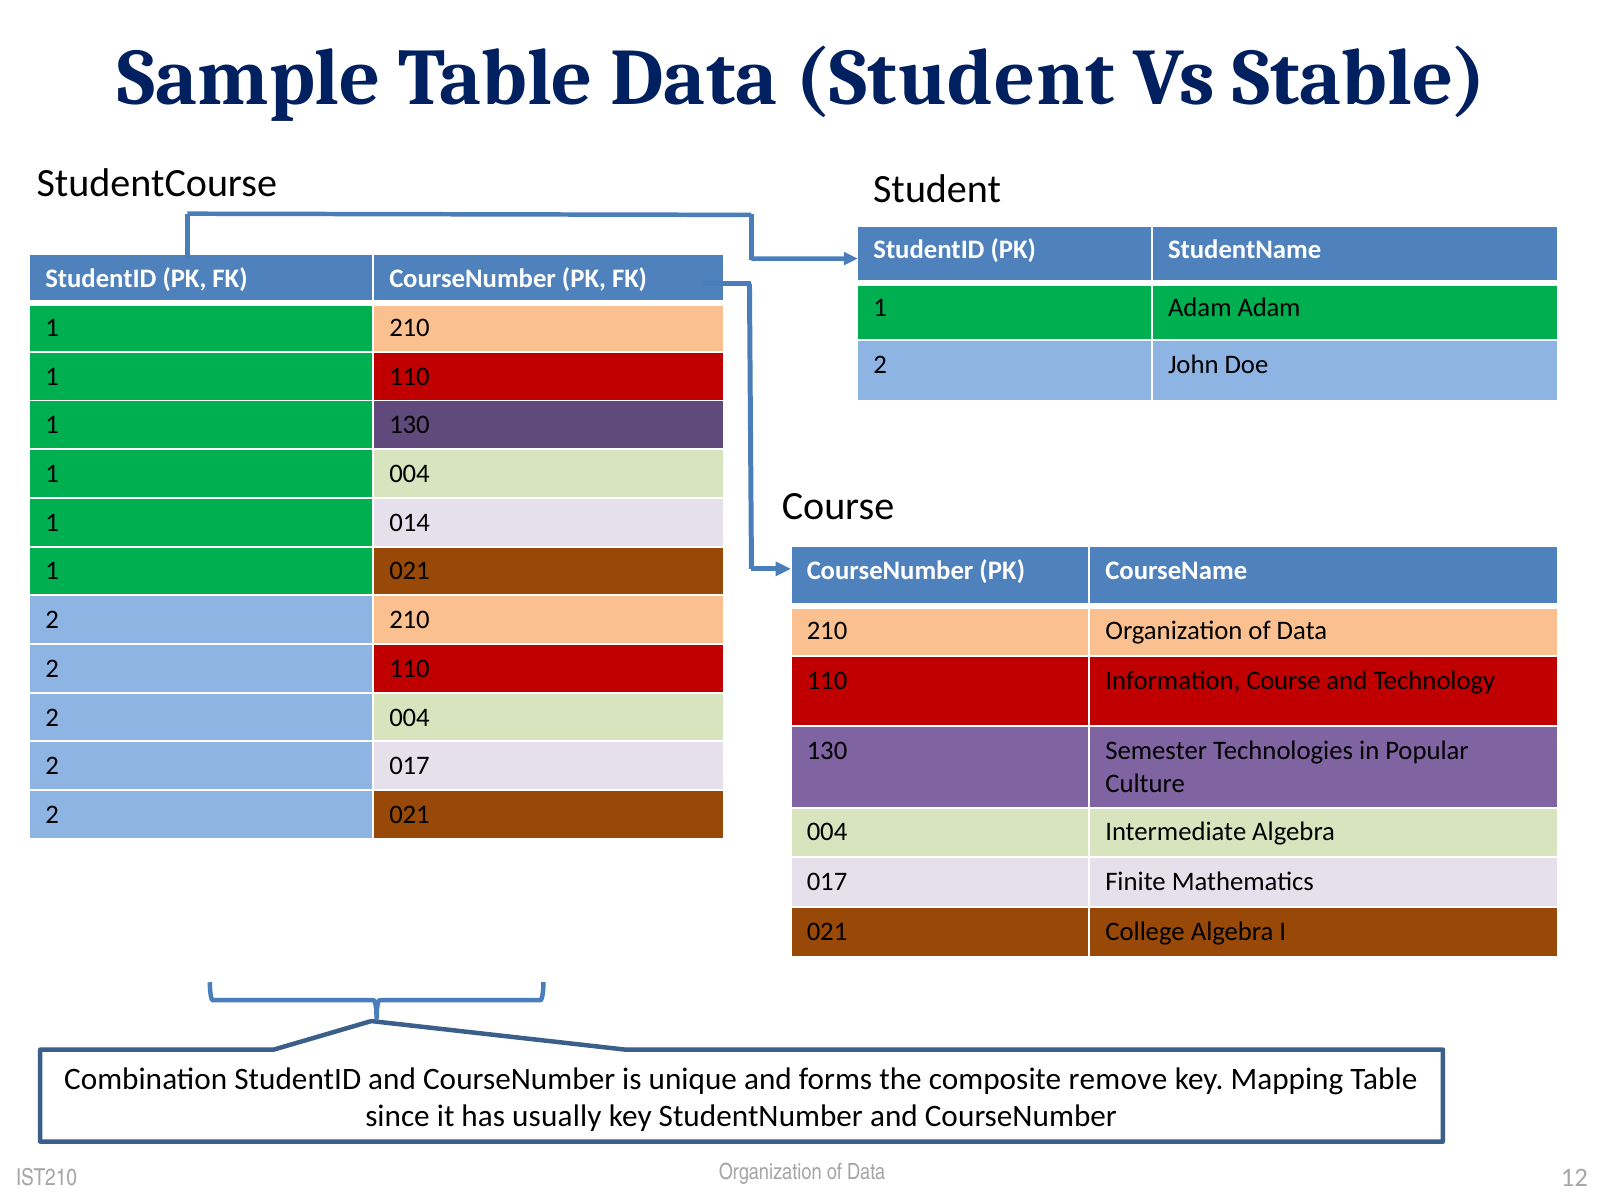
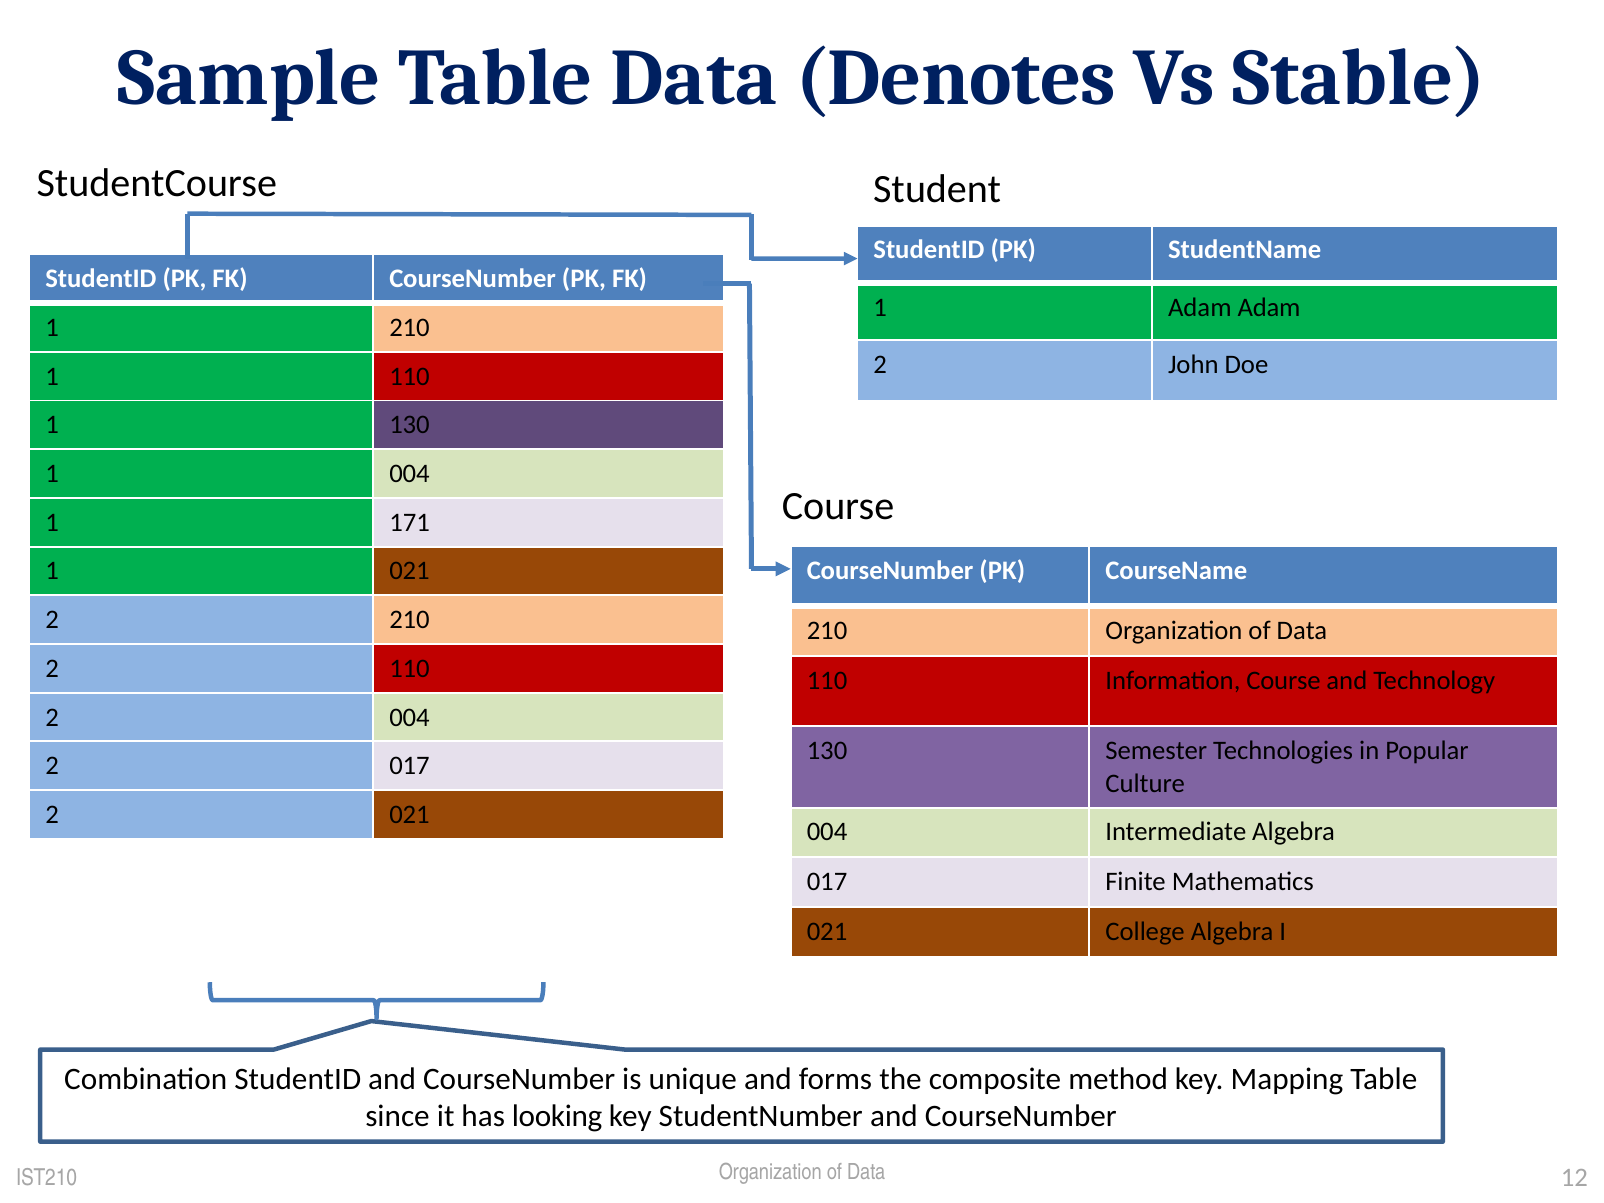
Data Student: Student -> Denotes (956, 78)
014: 014 -> 171 (410, 522)
remove: remove -> method (1118, 1079)
usually: usually -> looking (557, 1116)
